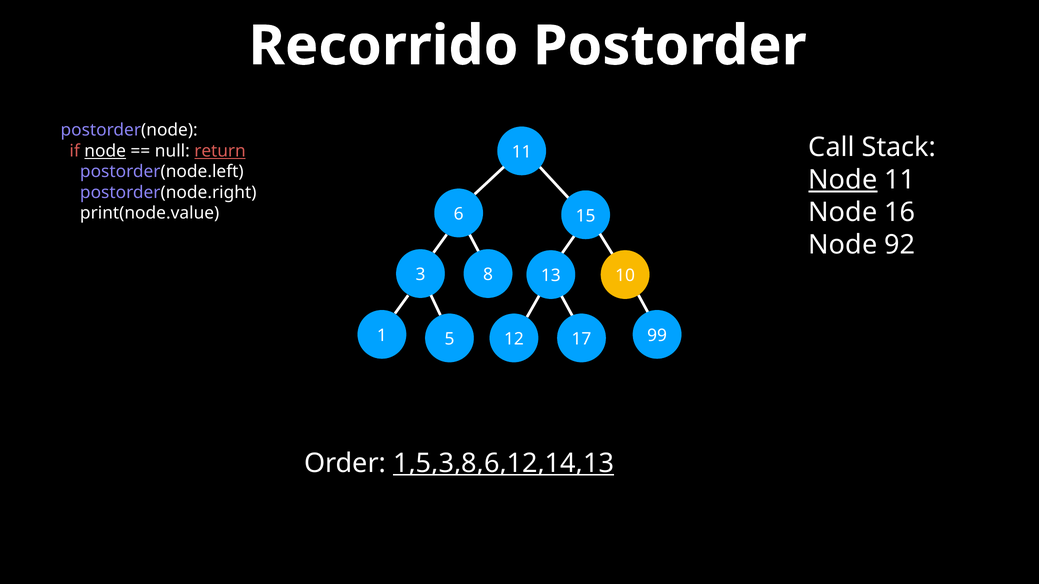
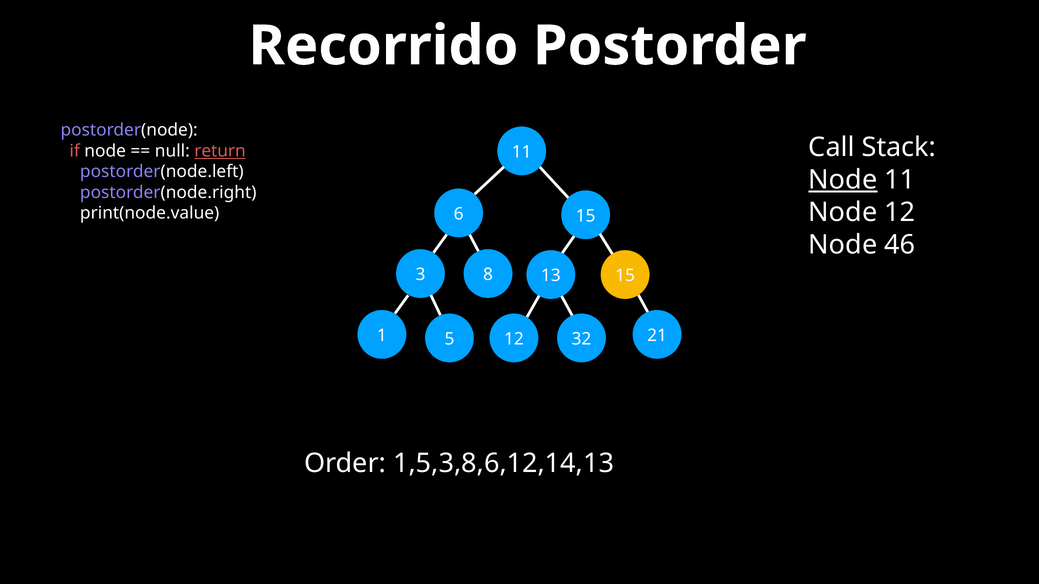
node underline: present -> none (105, 151)
Node 16: 16 -> 12 (900, 212)
92: 92 -> 46 (900, 245)
3 10: 10 -> 15 (625, 276)
17: 17 -> 32 (581, 339)
99: 99 -> 21 (657, 336)
1,5,3,8,6,12,14,13 underline: present -> none (504, 463)
